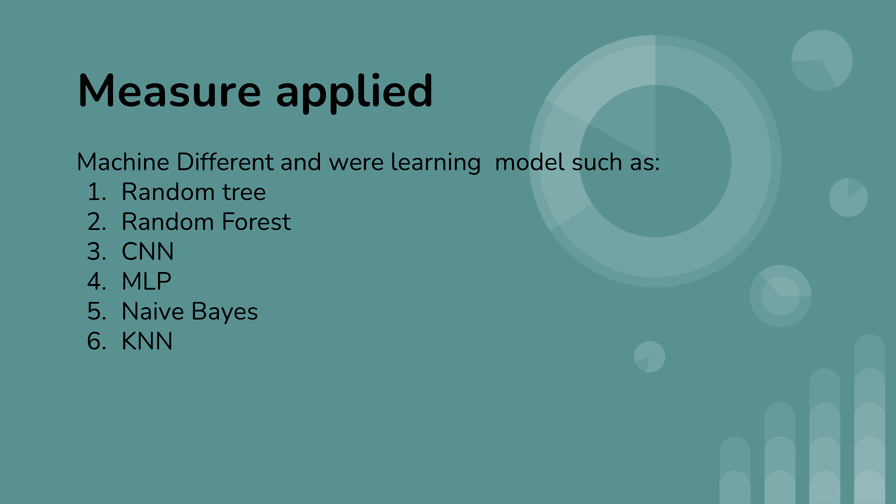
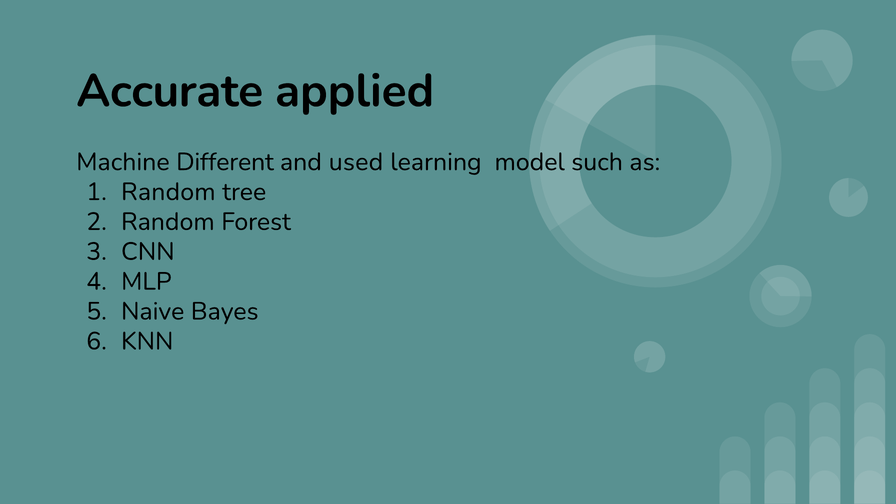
Measure: Measure -> Accurate (170, 91)
were: were -> used (356, 162)
